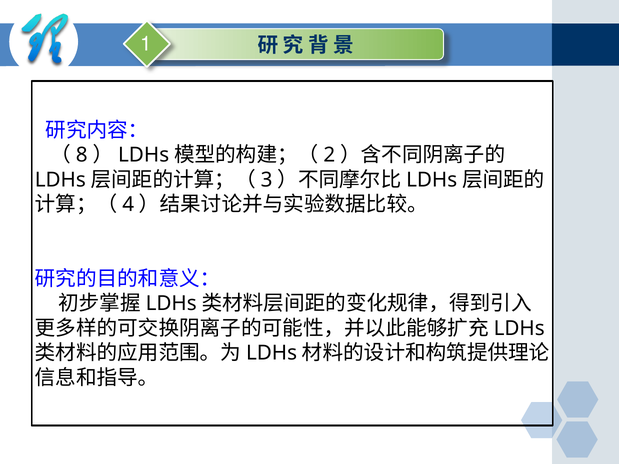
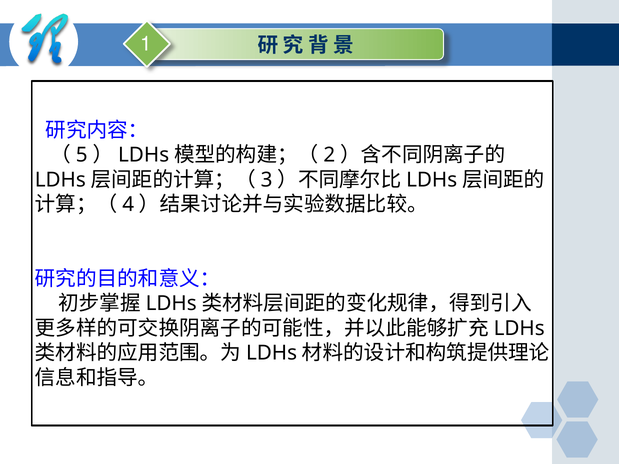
8: 8 -> 5 (82, 155)
